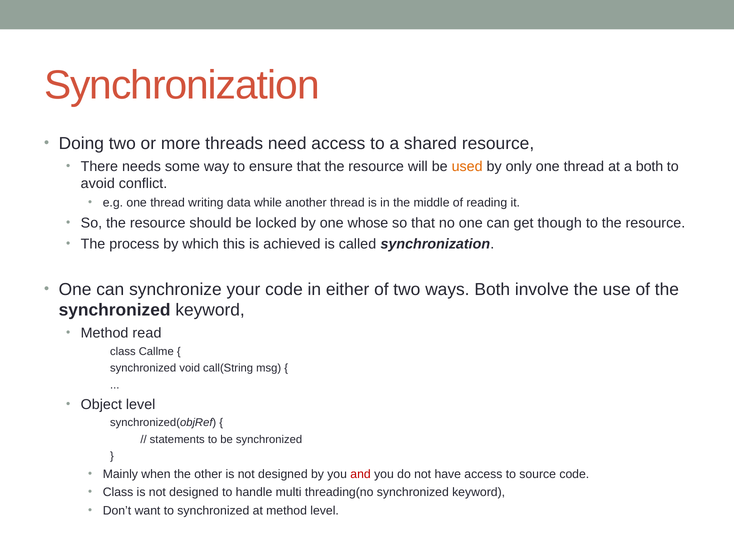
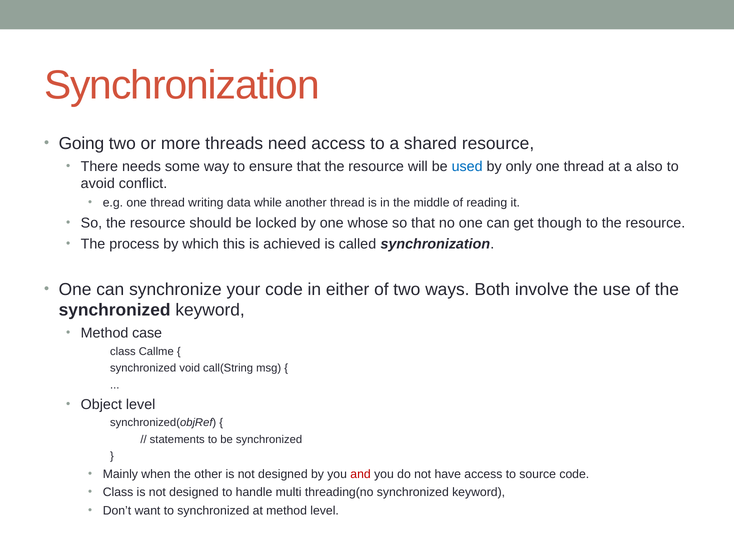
Doing: Doing -> Going (81, 144)
used colour: orange -> blue (467, 167)
a both: both -> also (649, 167)
read: read -> case (147, 333)
